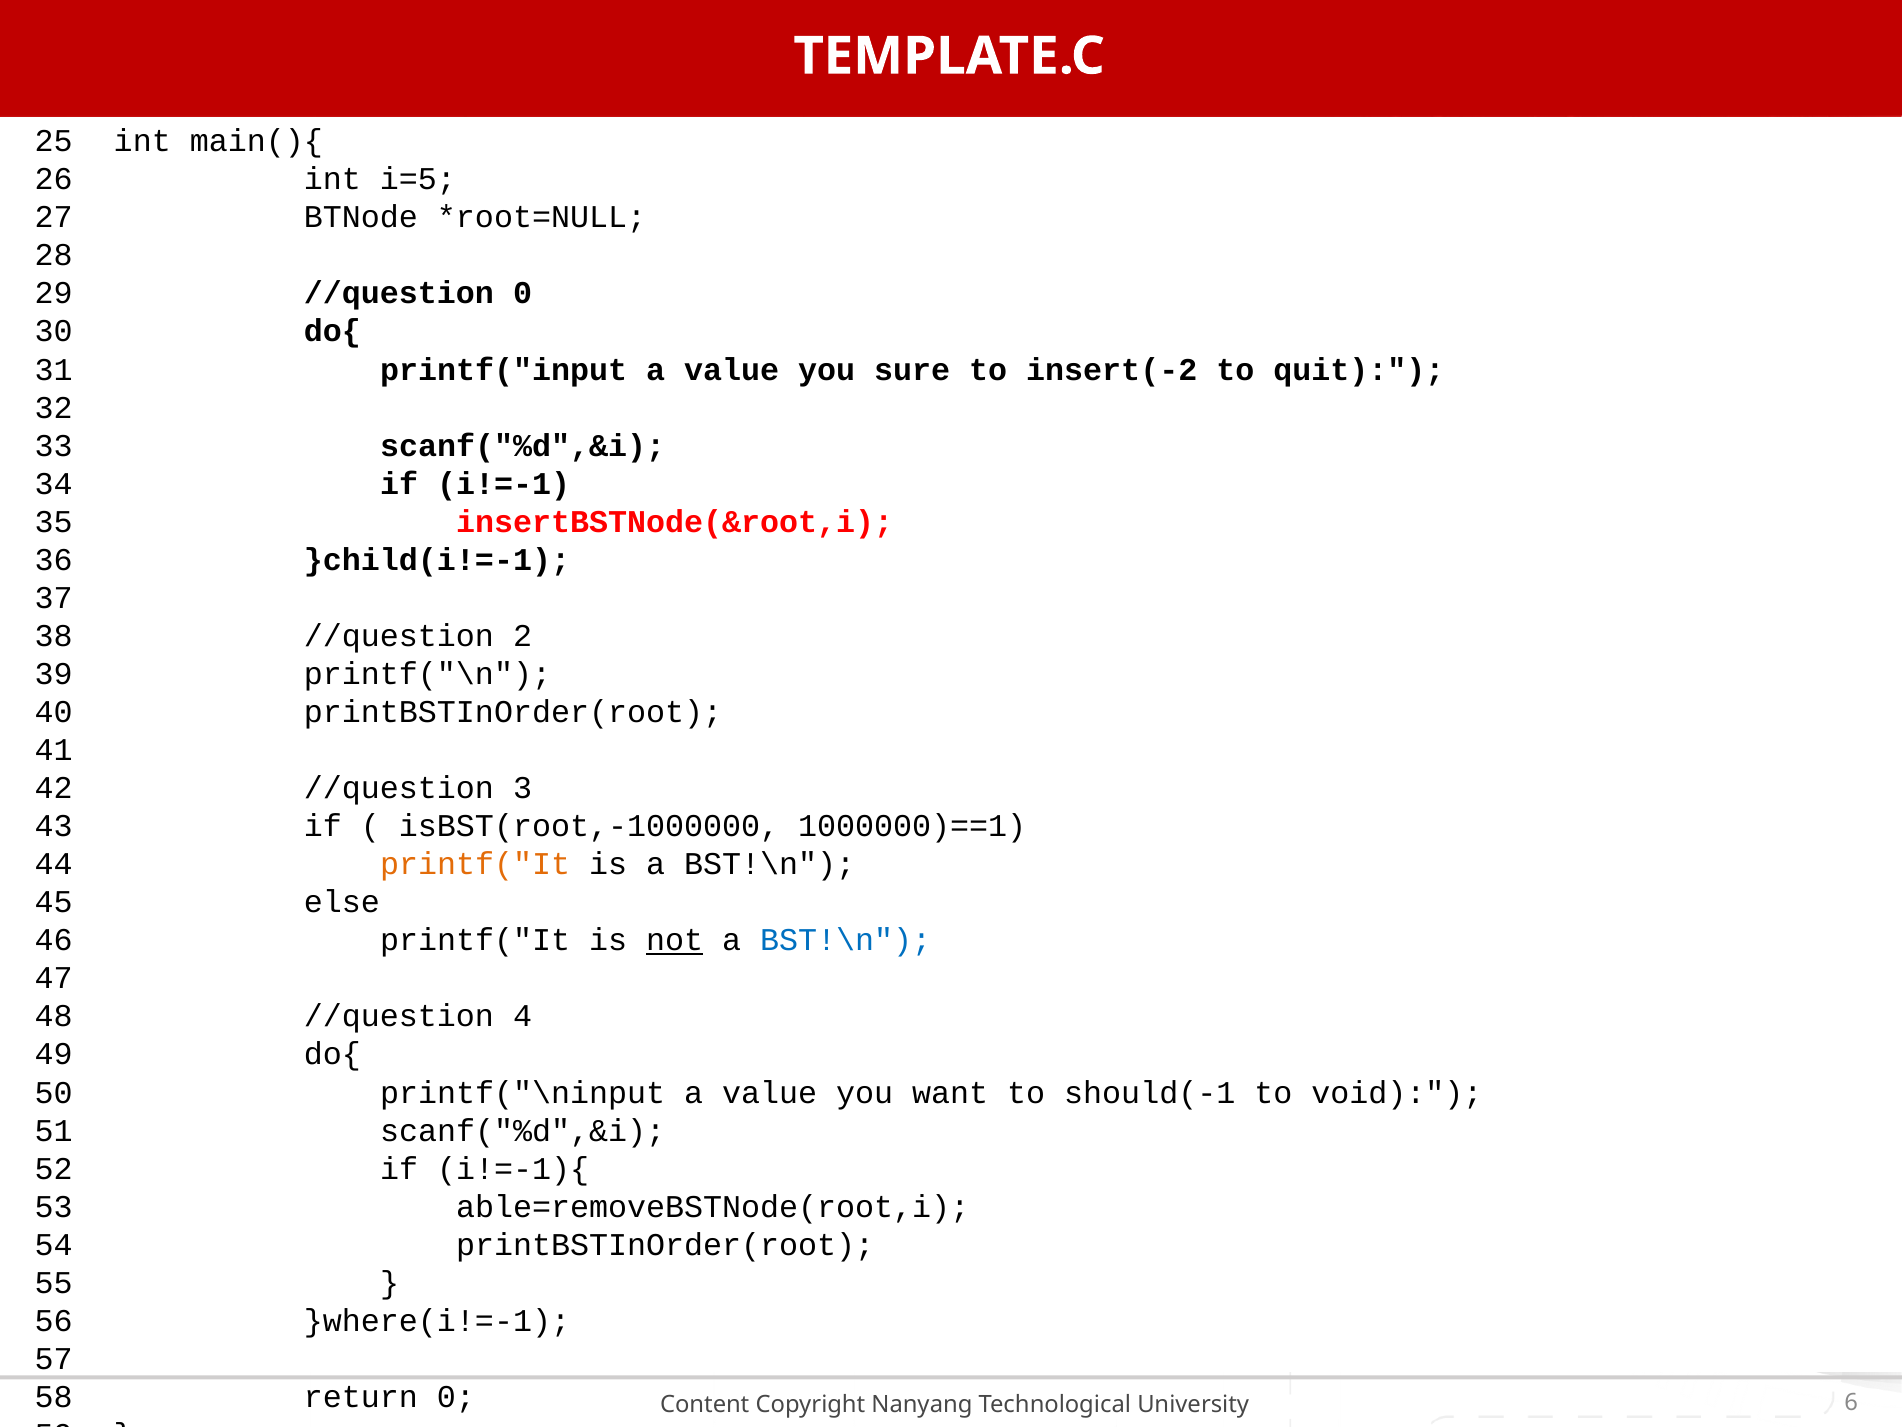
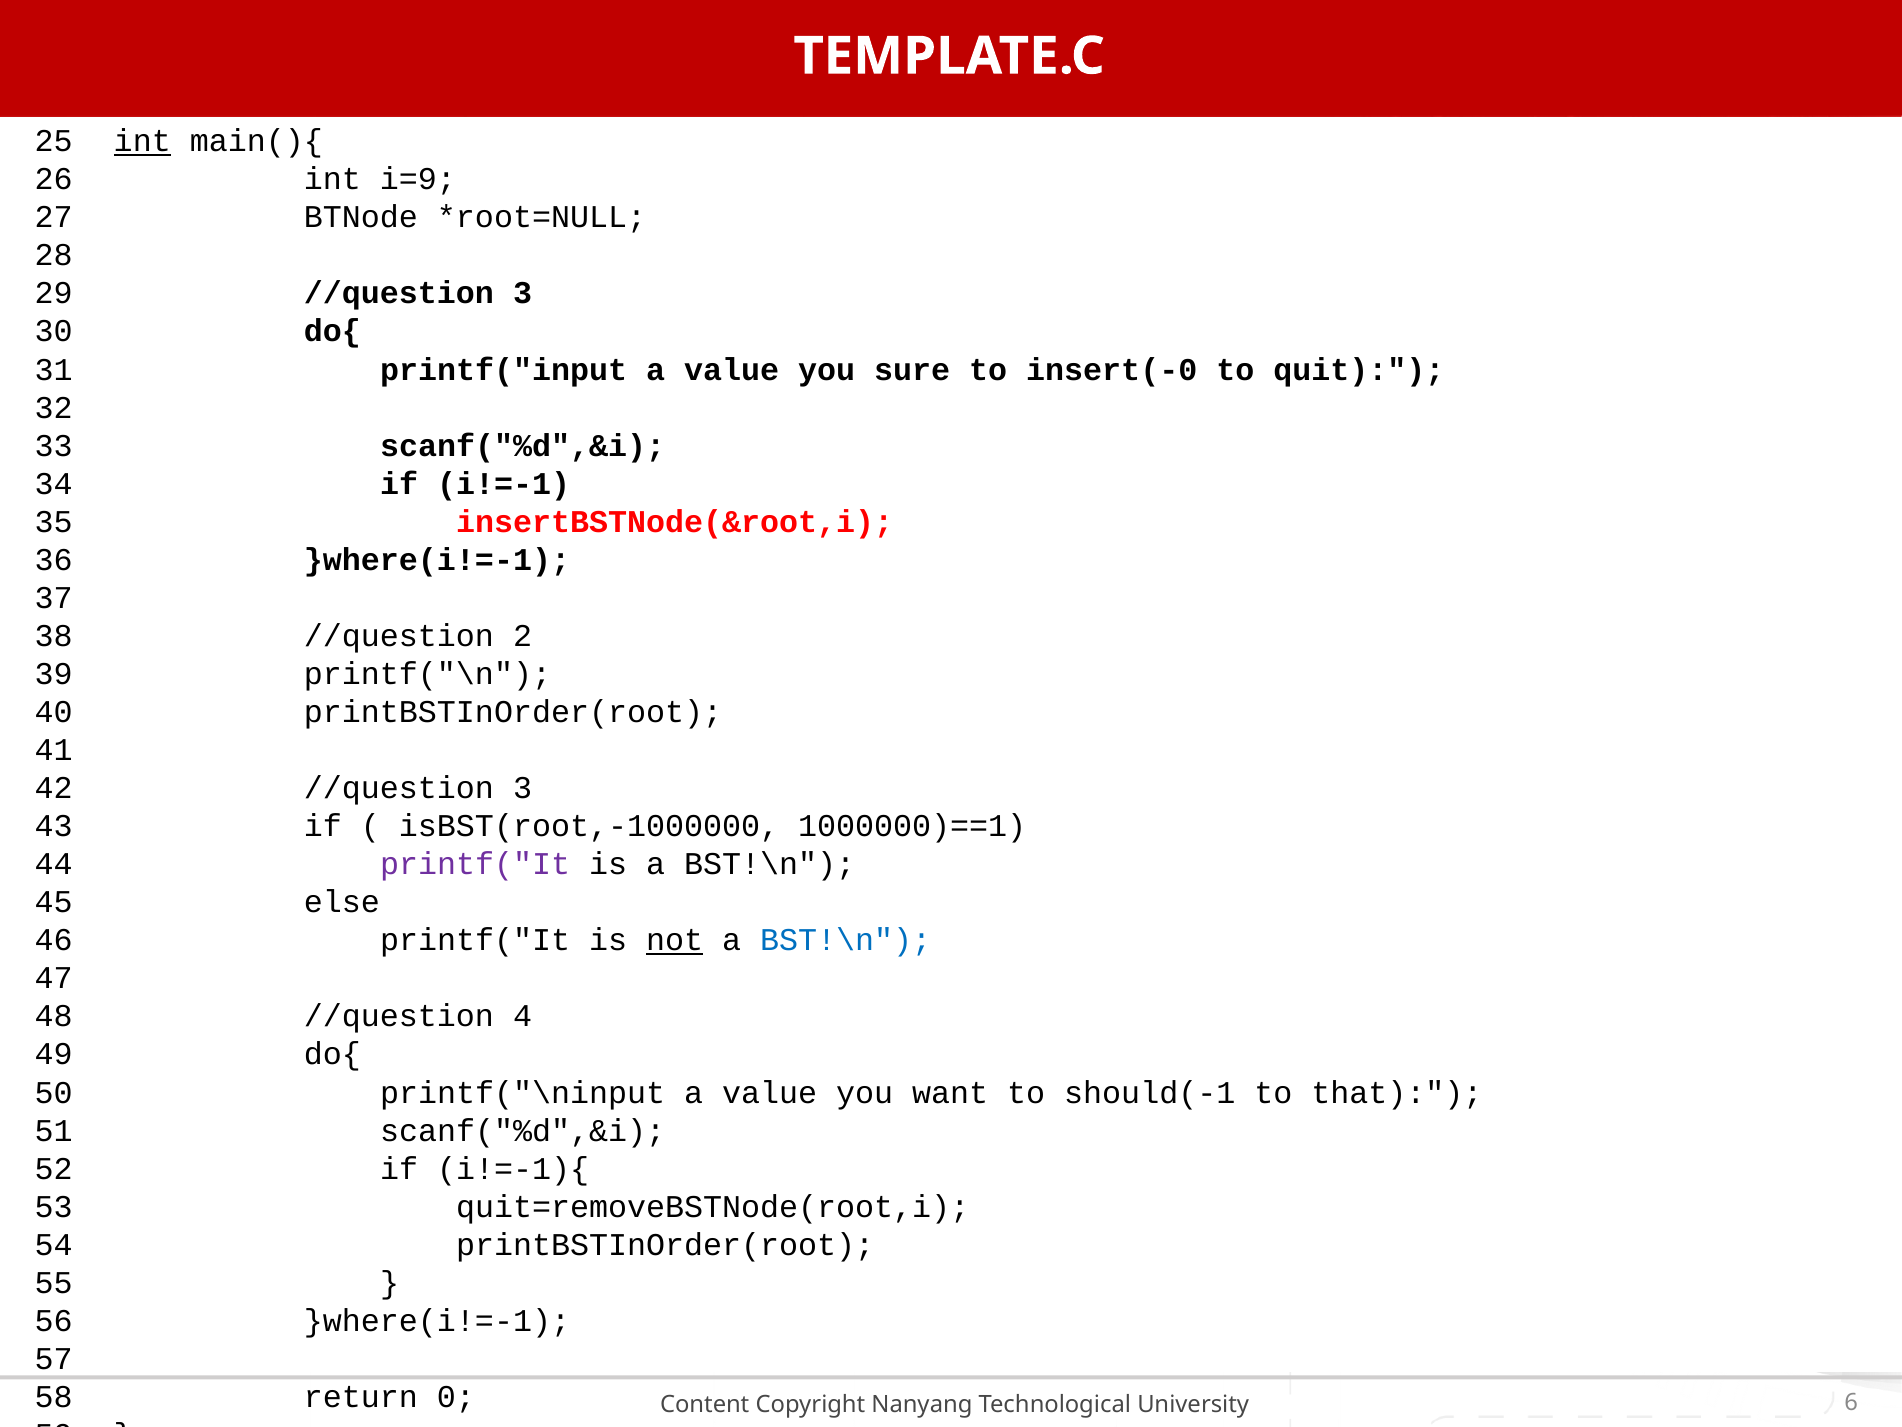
int underline: none -> present (142, 141)
i=5: i=5 -> i=9 (418, 179)
0: 0 -> 3 (523, 293)
insert(-2: insert(-2 -> insert(-0 (1112, 369)
}child(i!=-1: }child(i!=-1 -> }where(i!=-1 (437, 560)
printf("It colour: orange -> purple (475, 864)
to void: void -> that (1397, 1092)
able=removeBSTNode(root,i: able=removeBSTNode(root,i -> quit=removeBSTNode(root,i (713, 1206)
